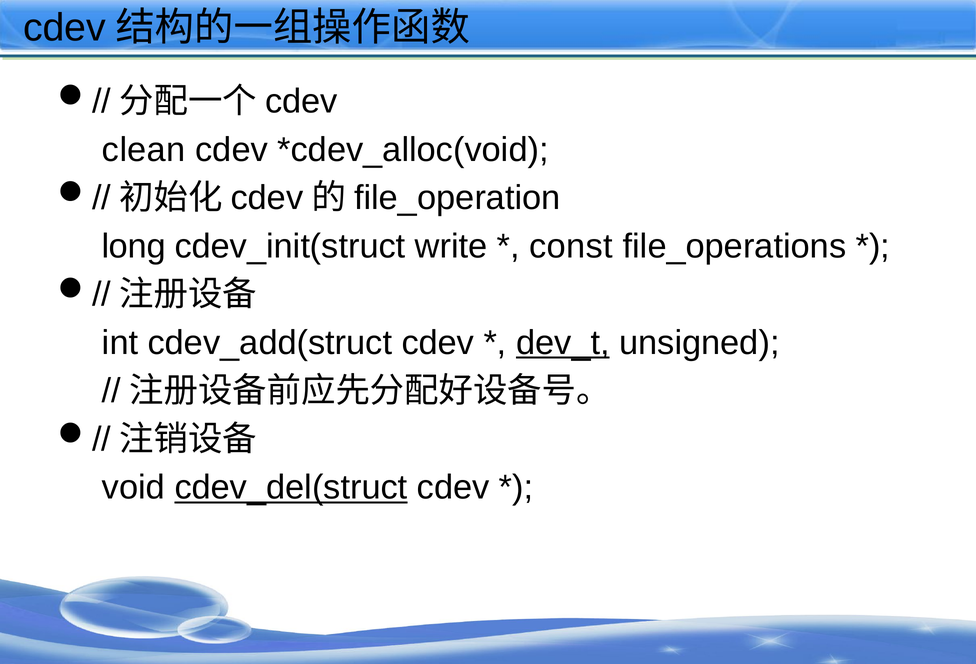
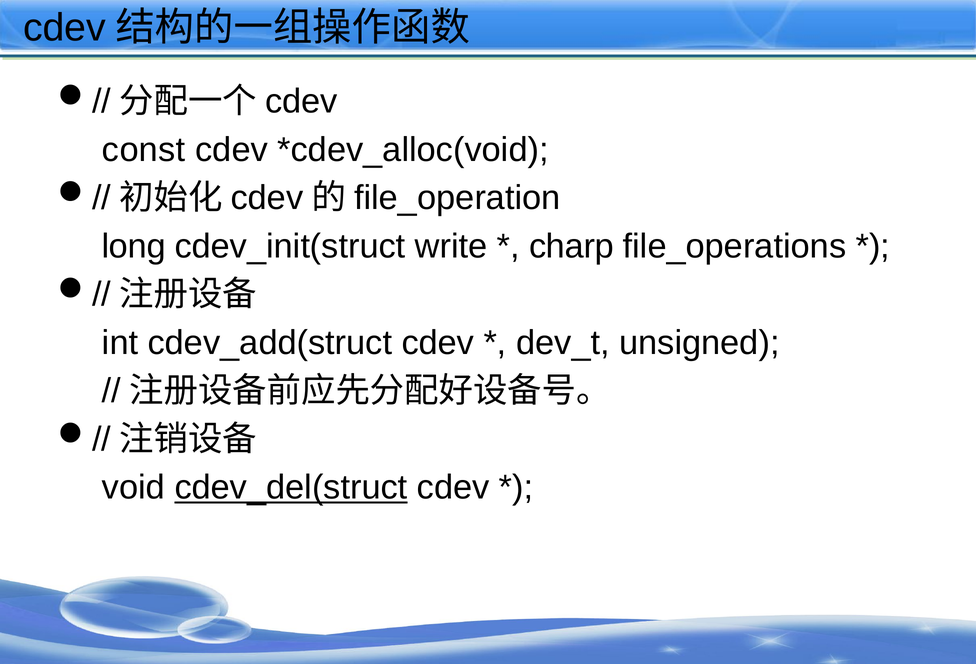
clean: clean -> const (144, 150)
const: const -> charp (571, 246)
dev_t underline: present -> none (563, 343)
